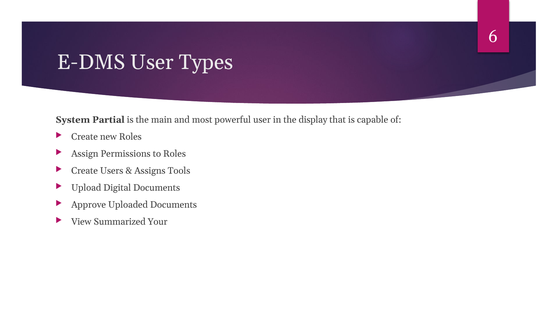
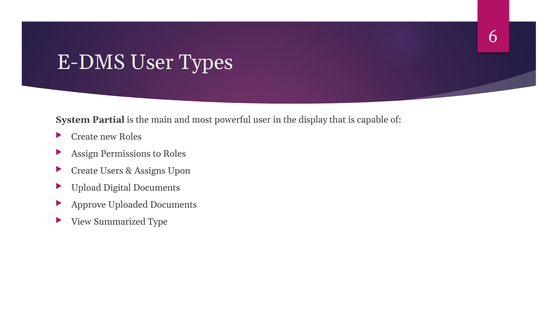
Tools: Tools -> Upon (179, 171)
Your: Your -> Type (158, 222)
